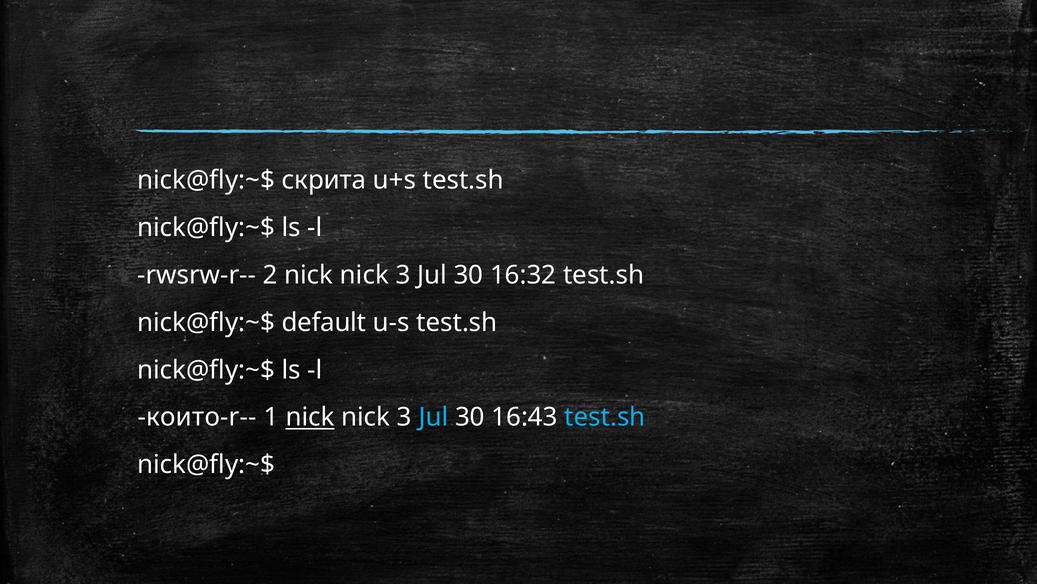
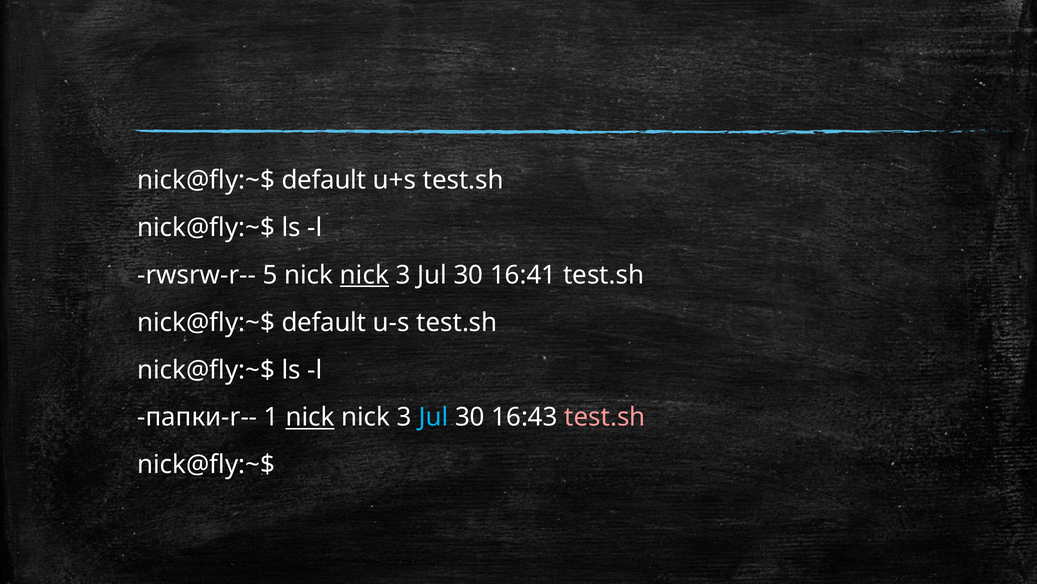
скрита: скрита -> default (324, 180)
2: 2 -> 5 (270, 275)
nick underline: none -> present (364, 275)
16:32: 16:32 -> 16:41 (523, 275)
които-r--: които-r-- -> папки-r-- (197, 417)
test.sh colour: light blue -> pink (605, 417)
